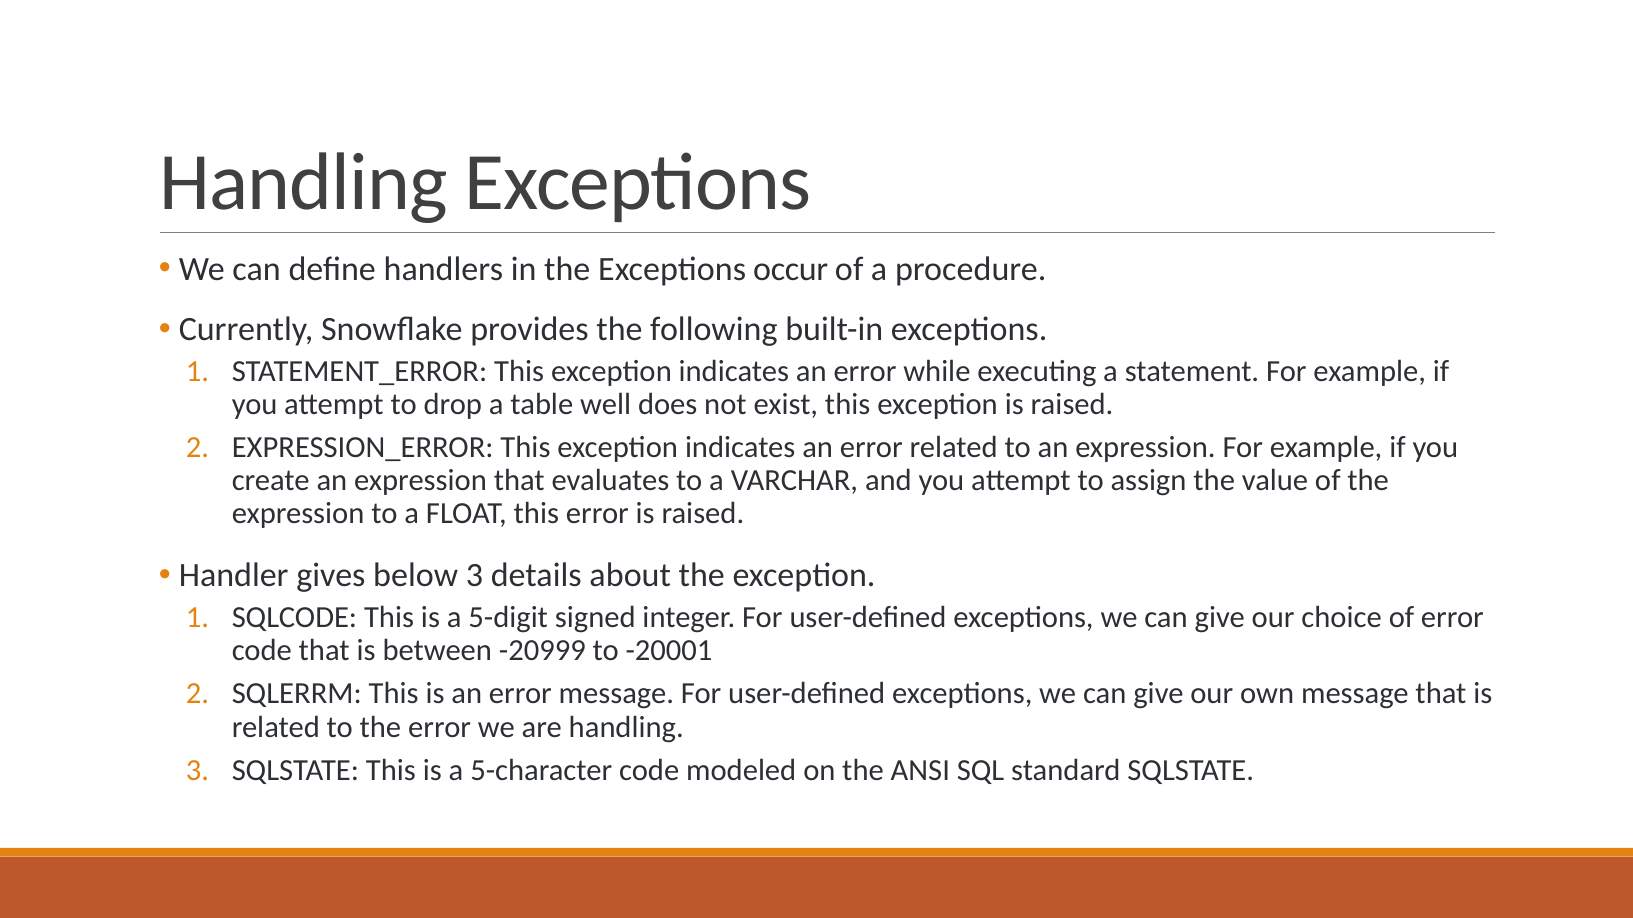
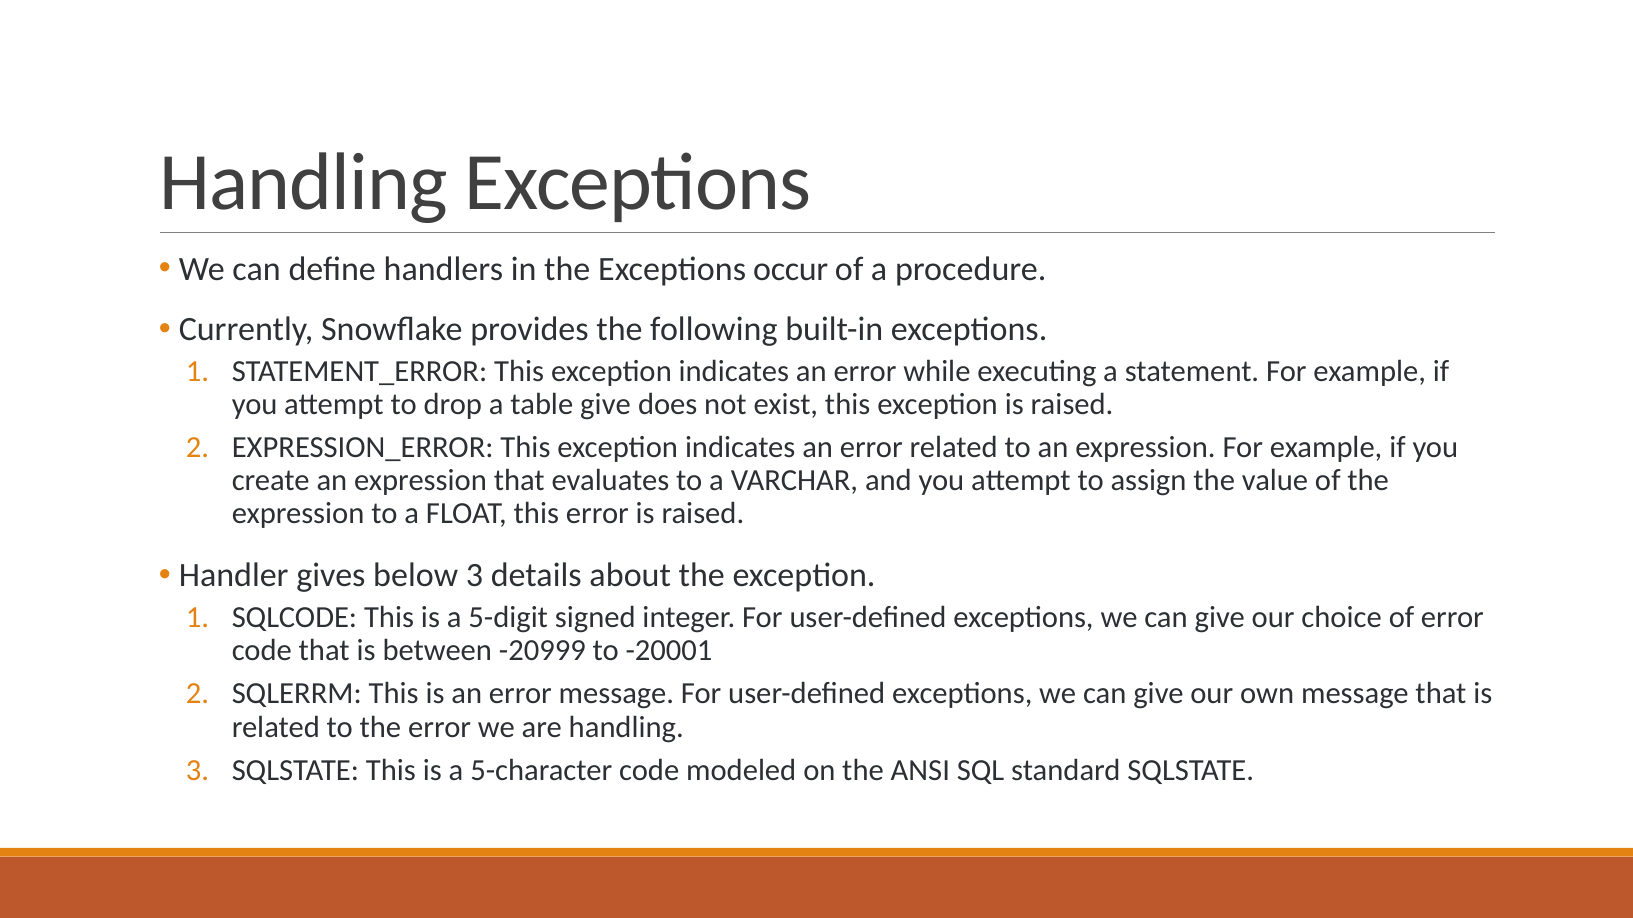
table well: well -> give (606, 405)
